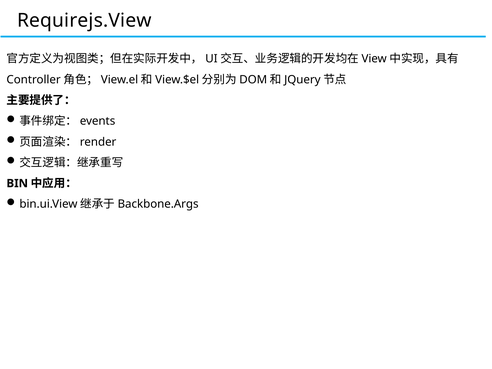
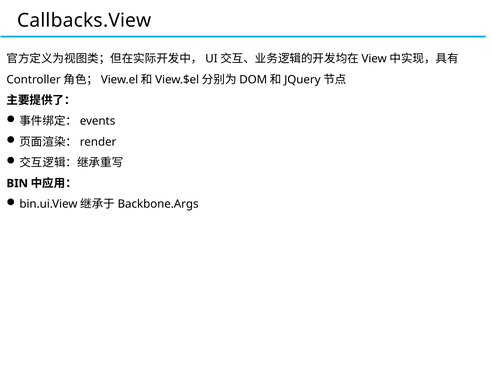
Requirejs.View: Requirejs.View -> Callbacks.View (84, 21)
